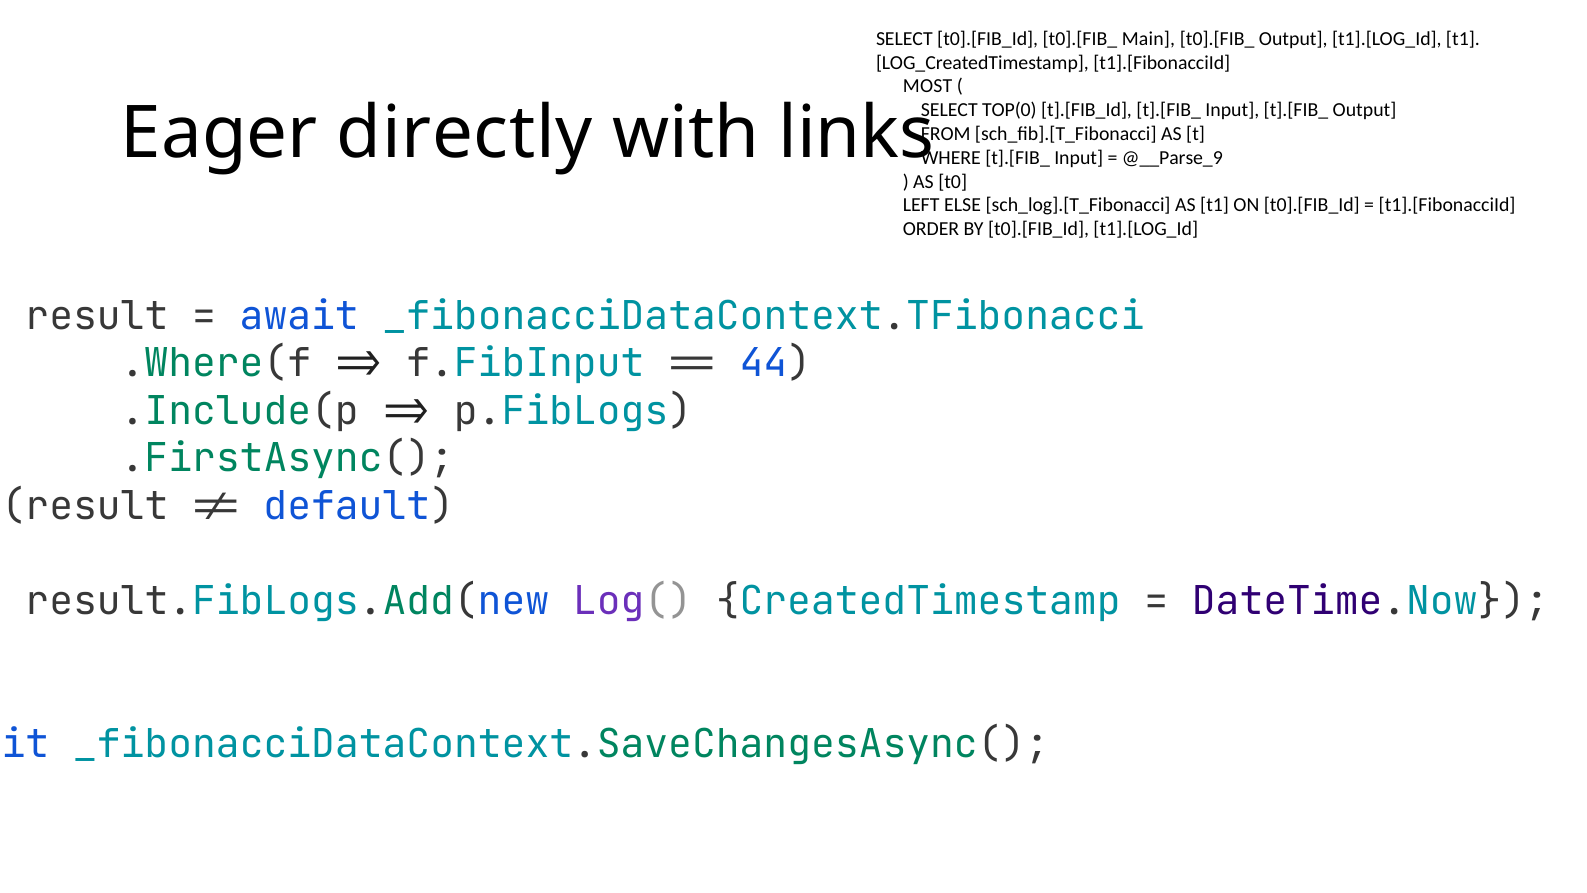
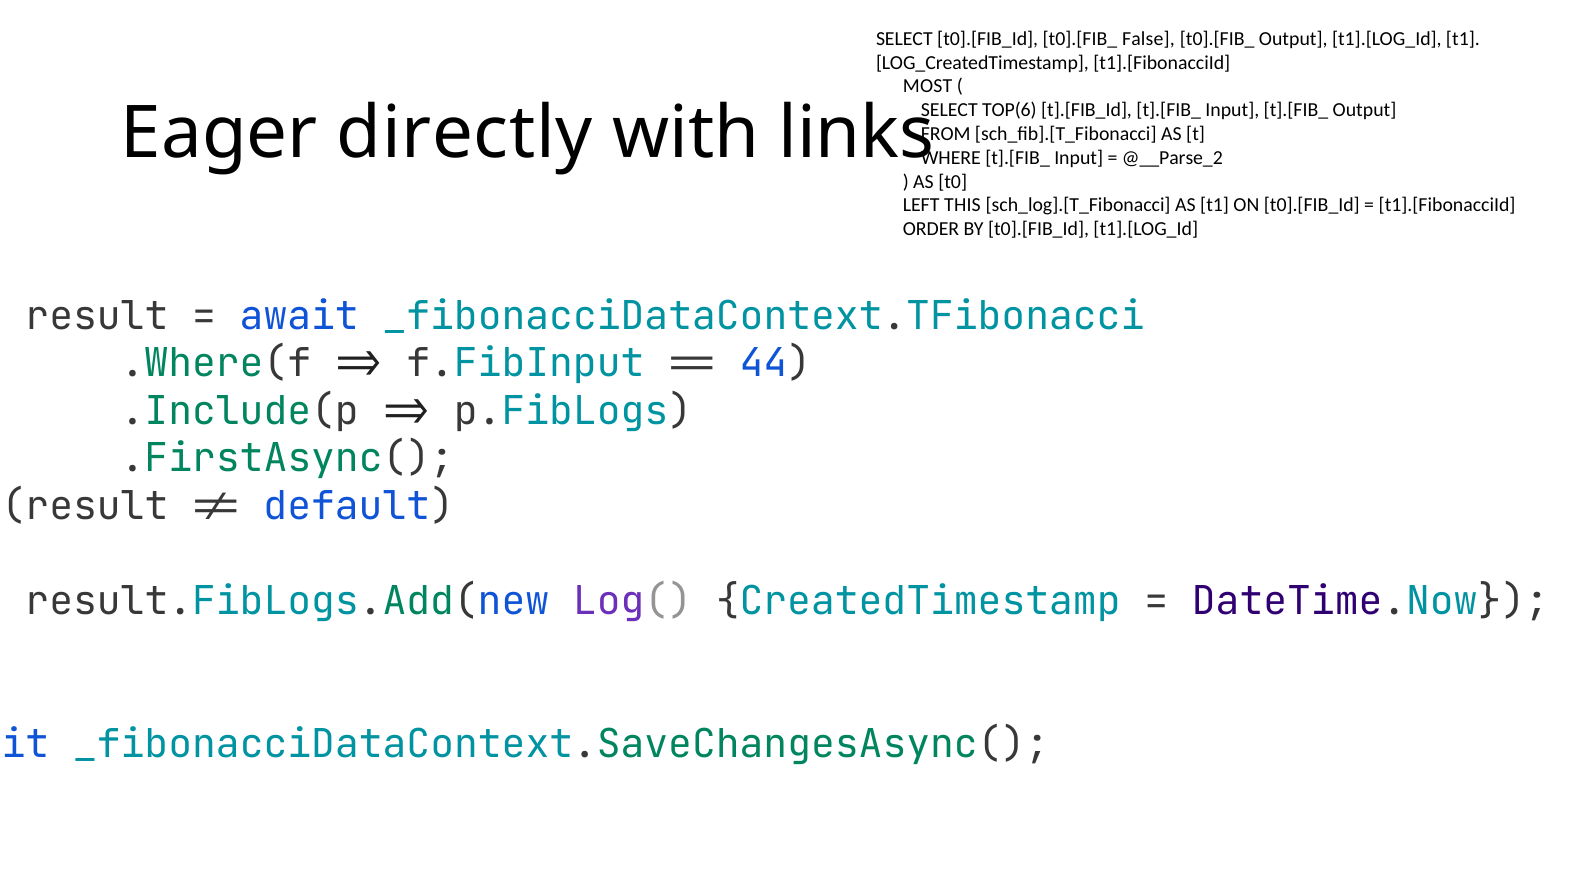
Main: Main -> False (1148, 39)
TOP(0: TOP(0 -> TOP(6 (1009, 110)
@__Parse_9: @__Parse_9 -> @__Parse_2 (1172, 158)
ELSE: ELSE -> THIS (962, 205)
